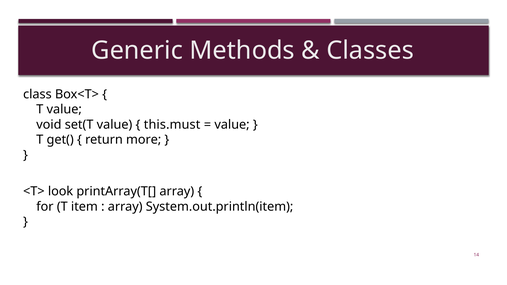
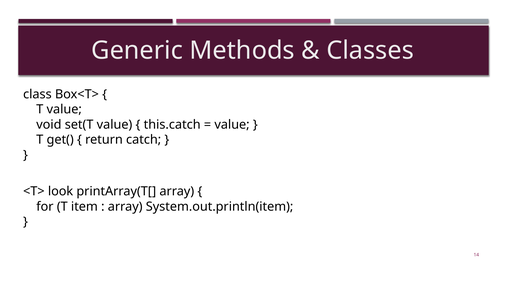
this.must: this.must -> this.catch (172, 125)
more: more -> catch (144, 140)
